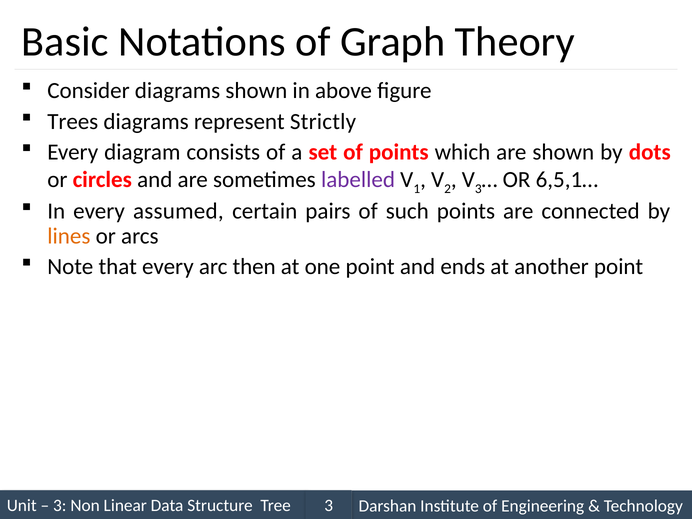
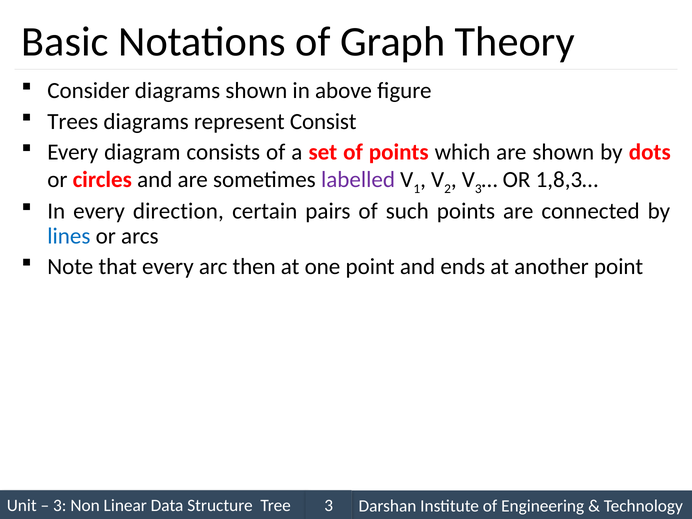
Strictly: Strictly -> Consist (323, 121)
6,5,1…: 6,5,1… -> 1,8,3… (567, 180)
assumed: assumed -> direction (178, 211)
lines colour: orange -> blue (69, 236)
